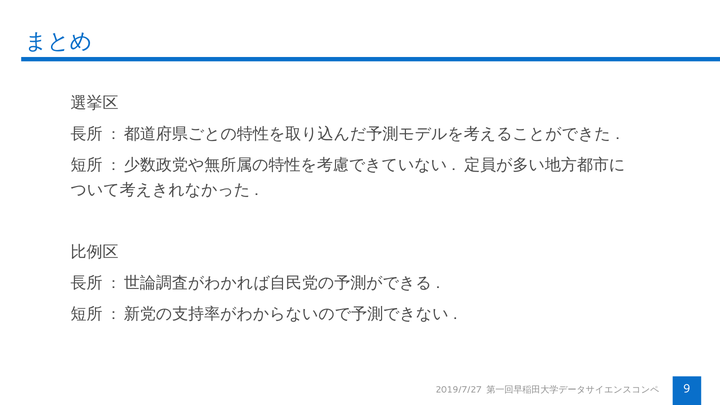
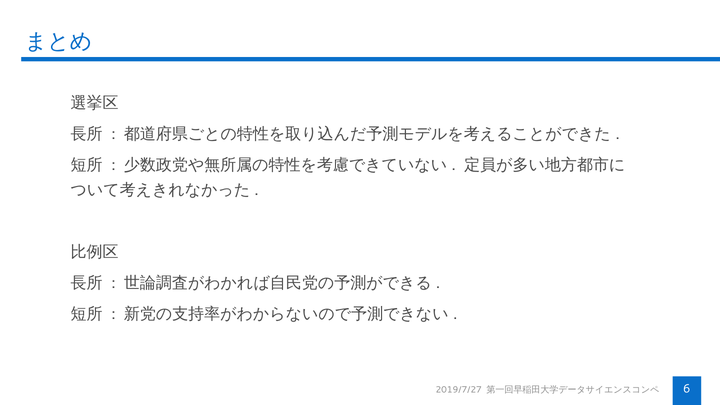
9: 9 -> 6 (687, 389)
